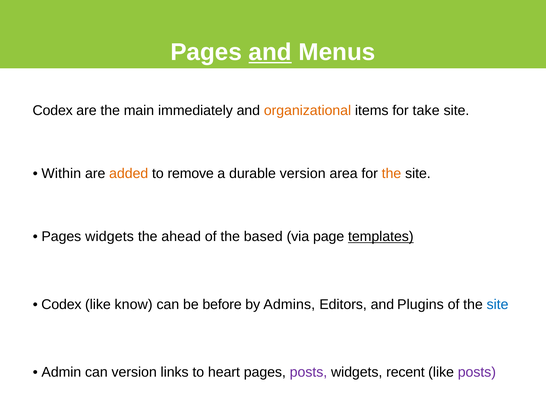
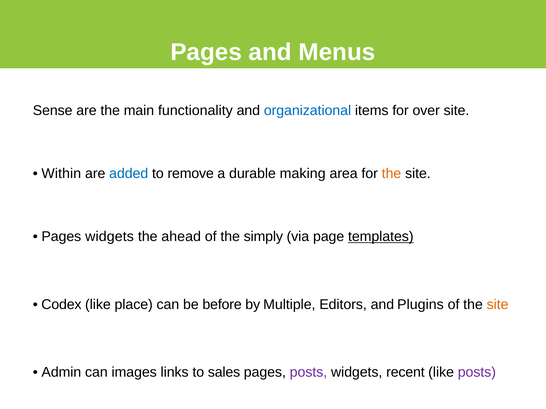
and underline: present -> none (270, 52)
Codex: Codex -> Sense (53, 111)
immediately: immediately -> functionality (195, 111)
organizational colour: orange -> blue (307, 111)
take: take -> over (426, 111)
added colour: orange -> blue (129, 174)
durable version: version -> making (303, 174)
based: based -> simply (263, 237)
know: know -> place (134, 305)
Admins: Admins -> Multiple (289, 305)
site colour: blue -> orange (498, 305)
can version: version -> images (134, 373)
heart: heart -> sales (224, 373)
